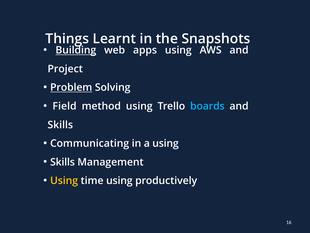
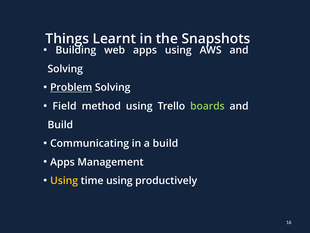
Building underline: present -> none (76, 50)
Project: Project -> Solving (65, 69)
boards colour: light blue -> light green (207, 106)
Skills: Skills -> Build (60, 125)
a using: using -> build (165, 143)
Skills: Skills -> Apps (62, 162)
